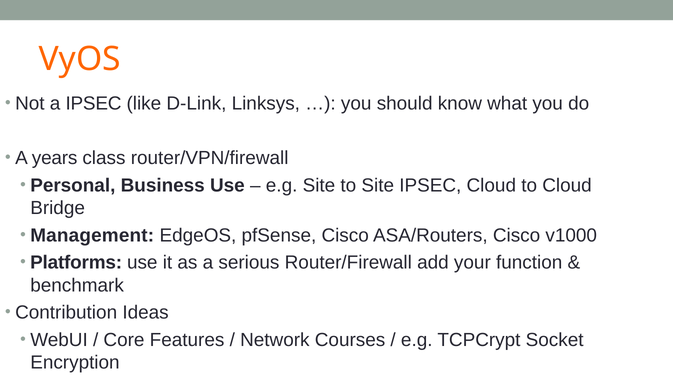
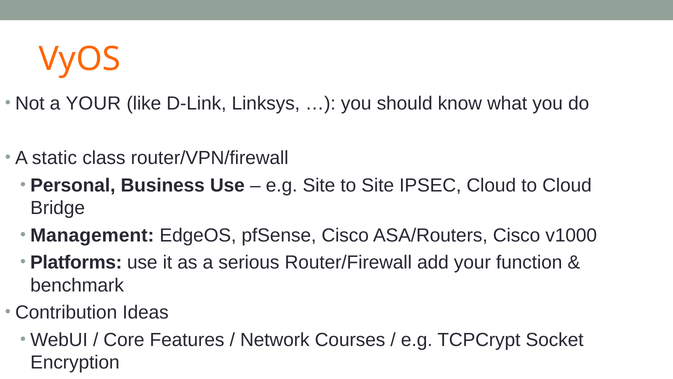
a IPSEC: IPSEC -> YOUR (93, 104)
years: years -> static (54, 158)
